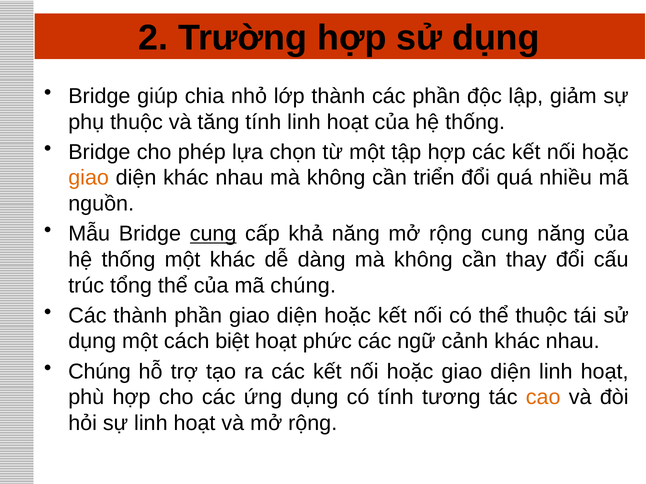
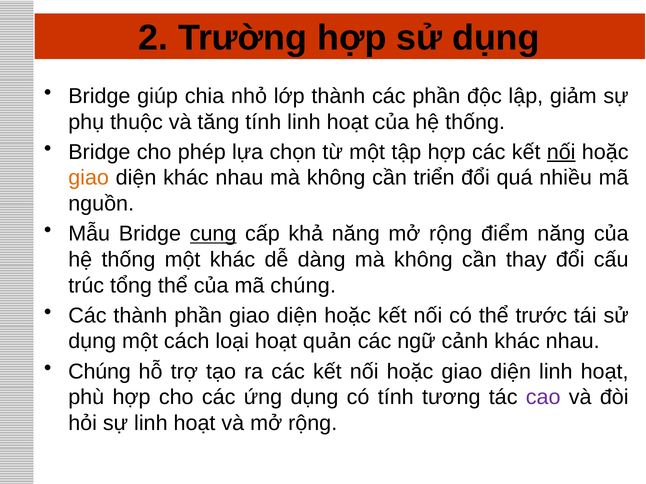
nối underline: none -> present (561, 152)
rộng cung: cung -> điểm (505, 234)
thể thuộc: thuộc -> trước (541, 316)
biệt: biệt -> loại (232, 342)
phức: phức -> quản (327, 342)
cao colour: orange -> purple (543, 398)
